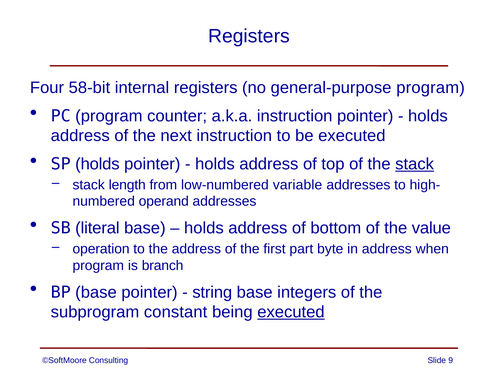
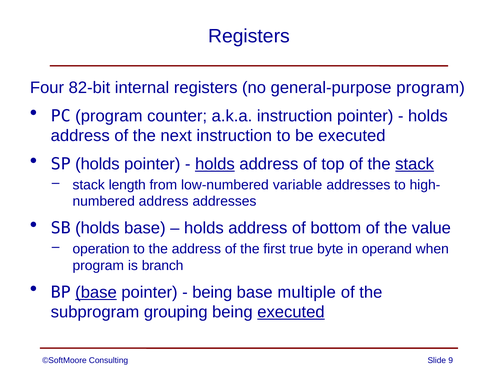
58-bit: 58-bit -> 82-bit (89, 88)
holds underline: none -> present (215, 164)
operand: operand -> address (164, 202)
SB literal: literal -> holds (97, 228)
part: part -> true (301, 249)
in address: address -> operand (387, 249)
base underline: none -> present (96, 293)
string: string -> being (212, 293)
integers: integers -> multiple (307, 293)
constant: constant -> grouping (176, 313)
